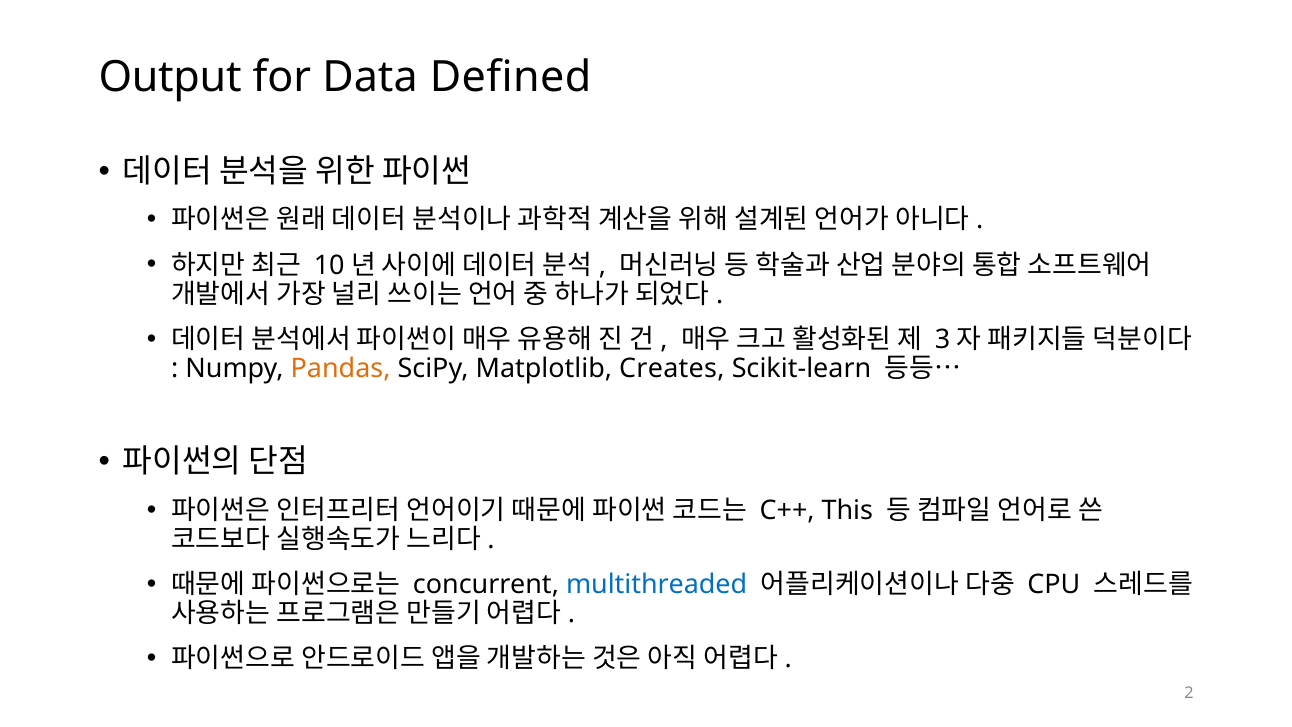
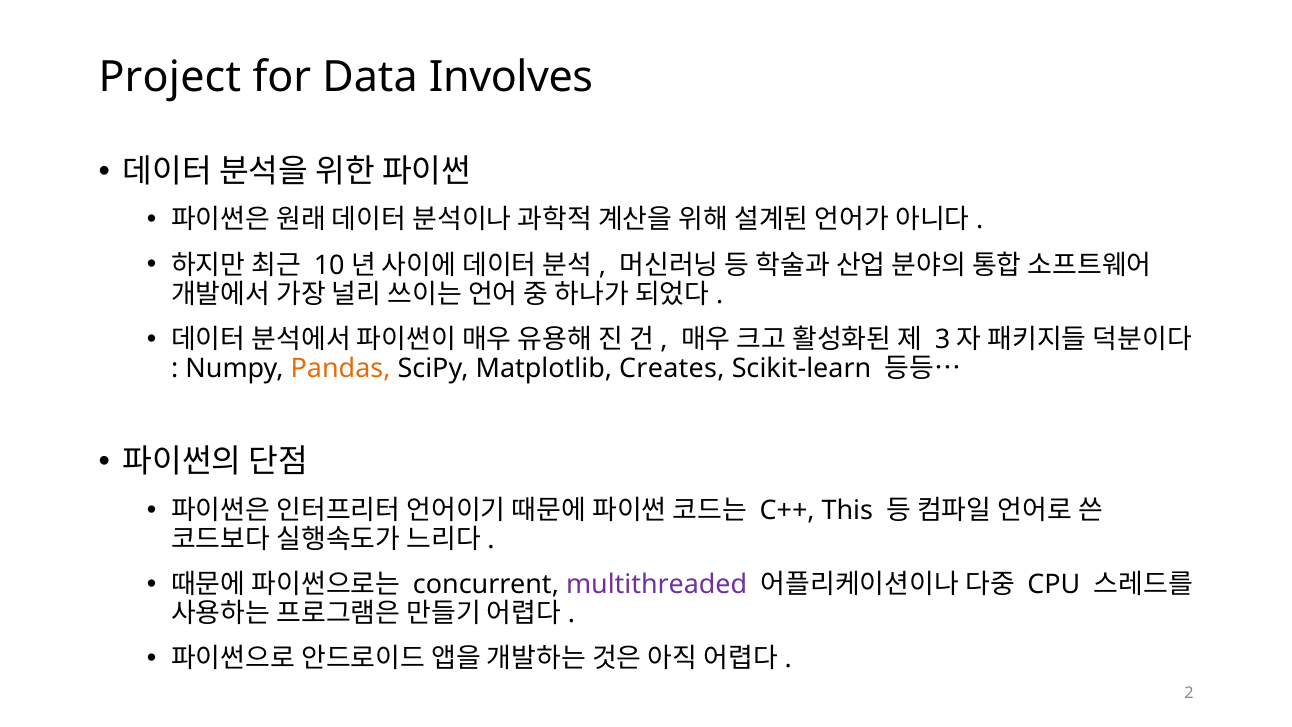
Output: Output -> Project (170, 78)
Defined: Defined -> Involves (511, 78)
multithreaded colour: blue -> purple (657, 584)
